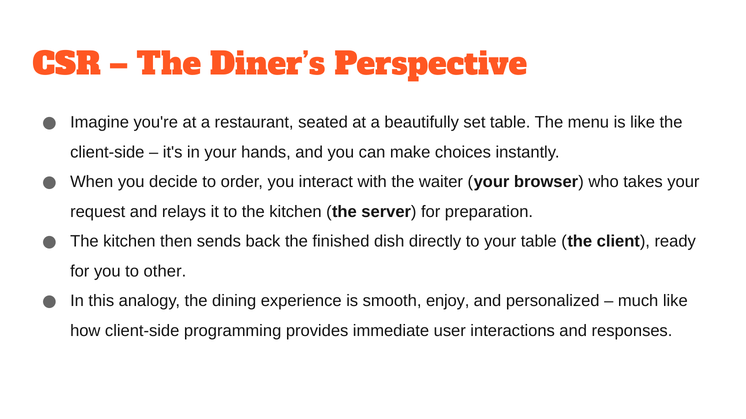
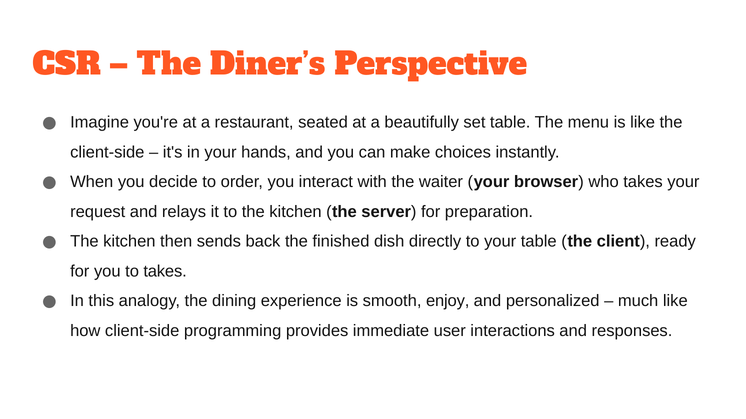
to other: other -> takes (165, 272)
